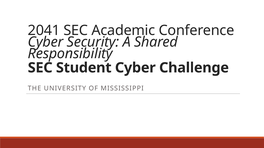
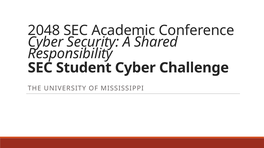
2041: 2041 -> 2048 (44, 30)
